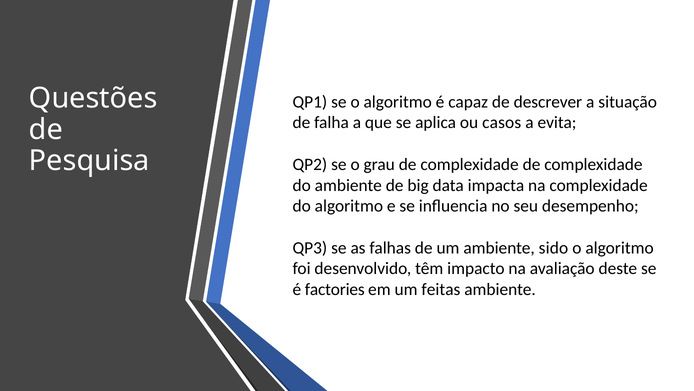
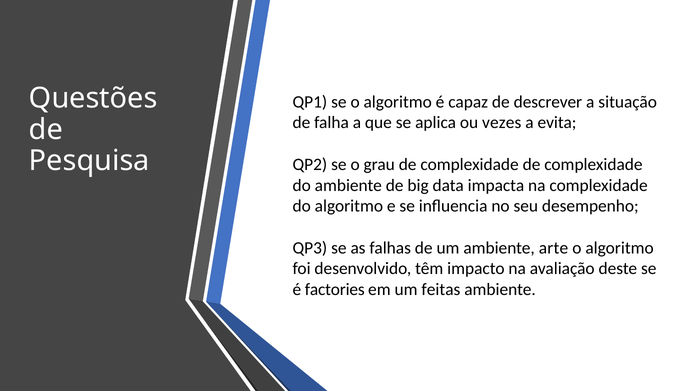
casos: casos -> vezes (502, 123)
sido: sido -> arte (553, 247)
